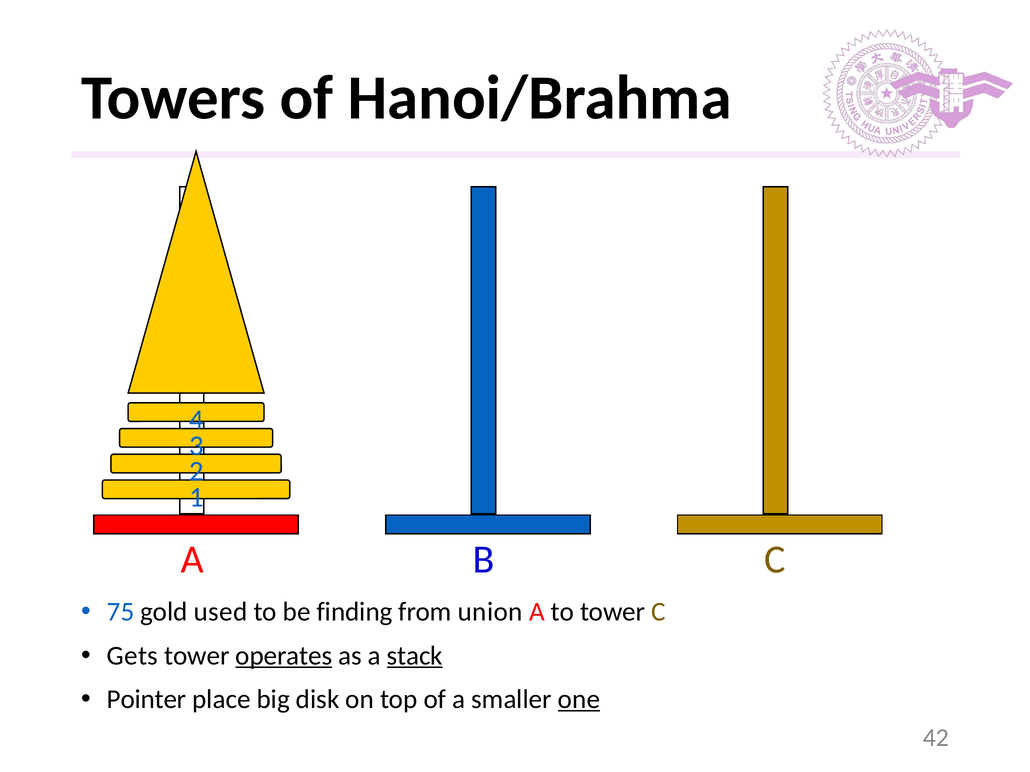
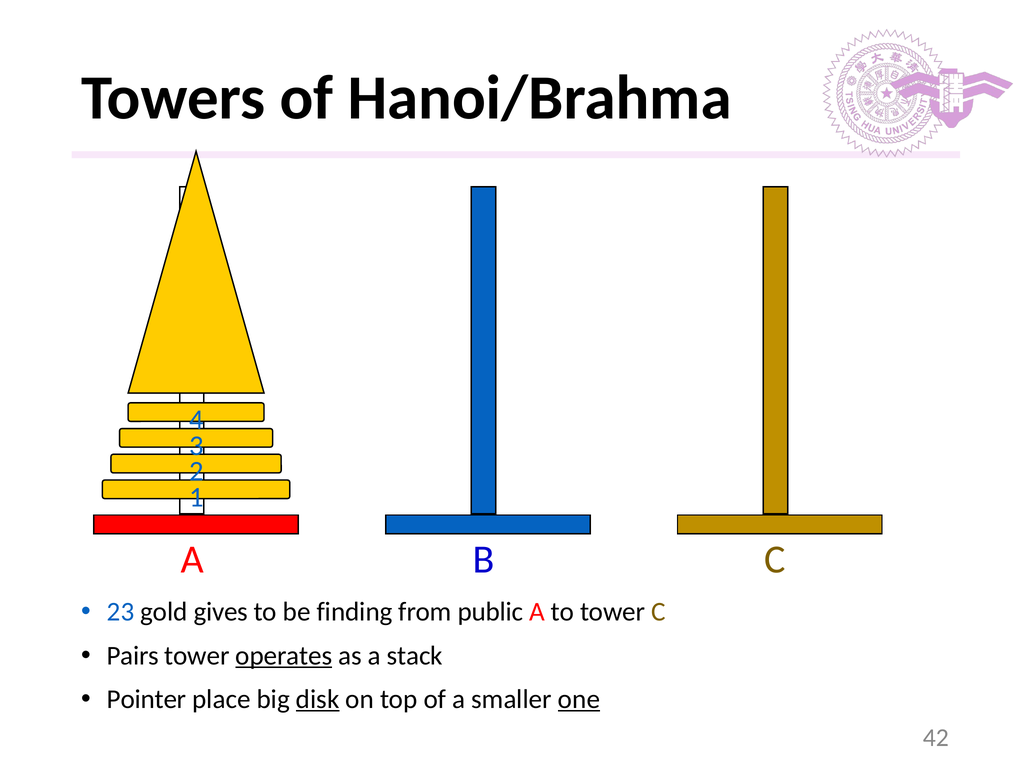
75: 75 -> 23 (121, 612)
used: used -> gives (221, 612)
union: union -> public (490, 612)
Gets: Gets -> Pairs (133, 656)
stack underline: present -> none (415, 656)
disk underline: none -> present (318, 700)
